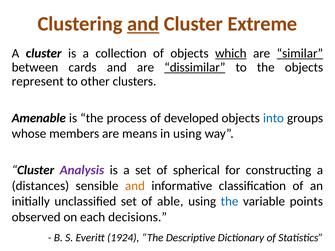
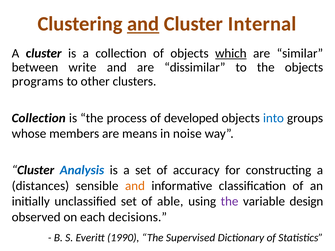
Extreme: Extreme -> Internal (262, 24)
similar underline: present -> none (300, 53)
cards: cards -> write (82, 67)
dissimilar underline: present -> none (195, 67)
represent: represent -> programs (38, 81)
Amenable: Amenable -> Collection (39, 118)
in using: using -> noise (187, 134)
Analysis colour: purple -> blue (82, 170)
spherical: spherical -> accuracy (196, 170)
the colour: blue -> purple (230, 202)
points: points -> design (306, 202)
1924: 1924 -> 1990 (123, 238)
Descriptive: Descriptive -> Supervised (191, 238)
